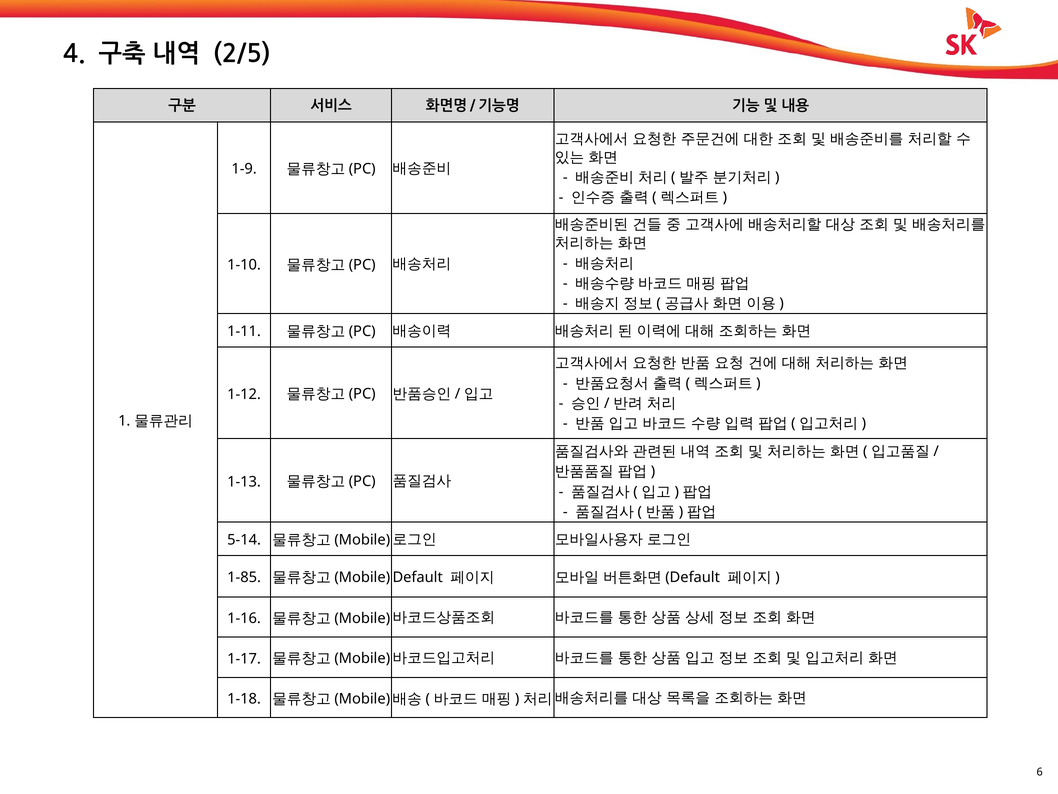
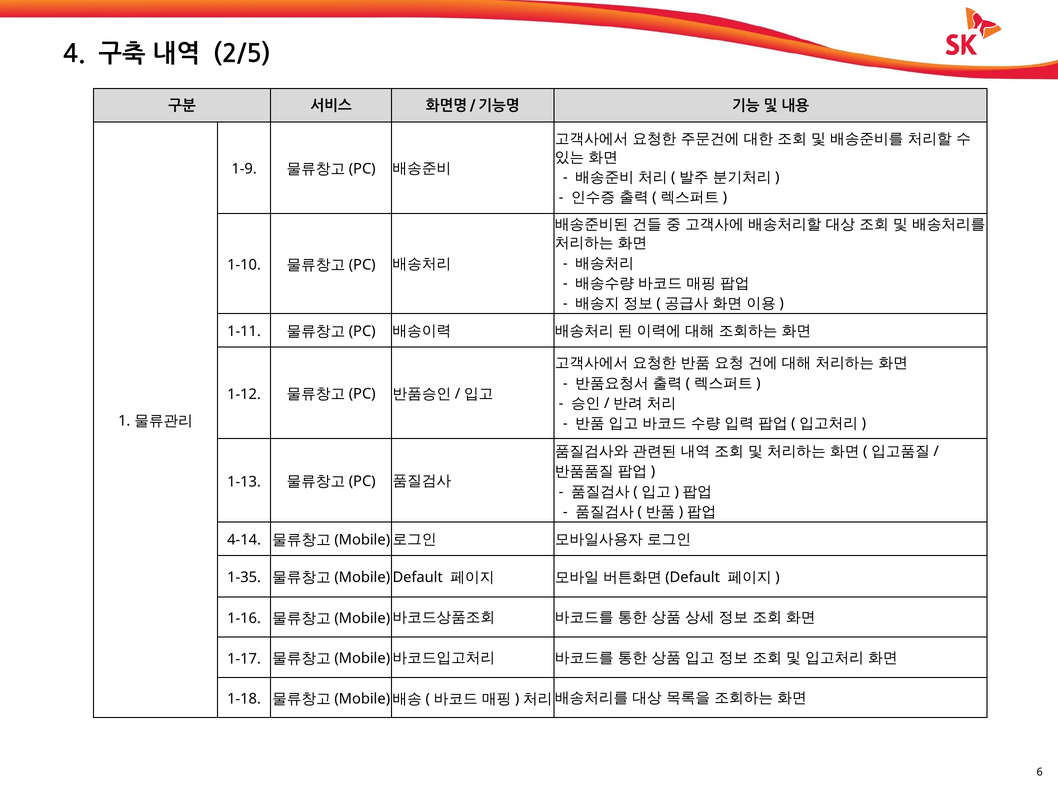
5-14: 5-14 -> 4-14 (244, 540)
1-85: 1-85 -> 1-35 (244, 577)
